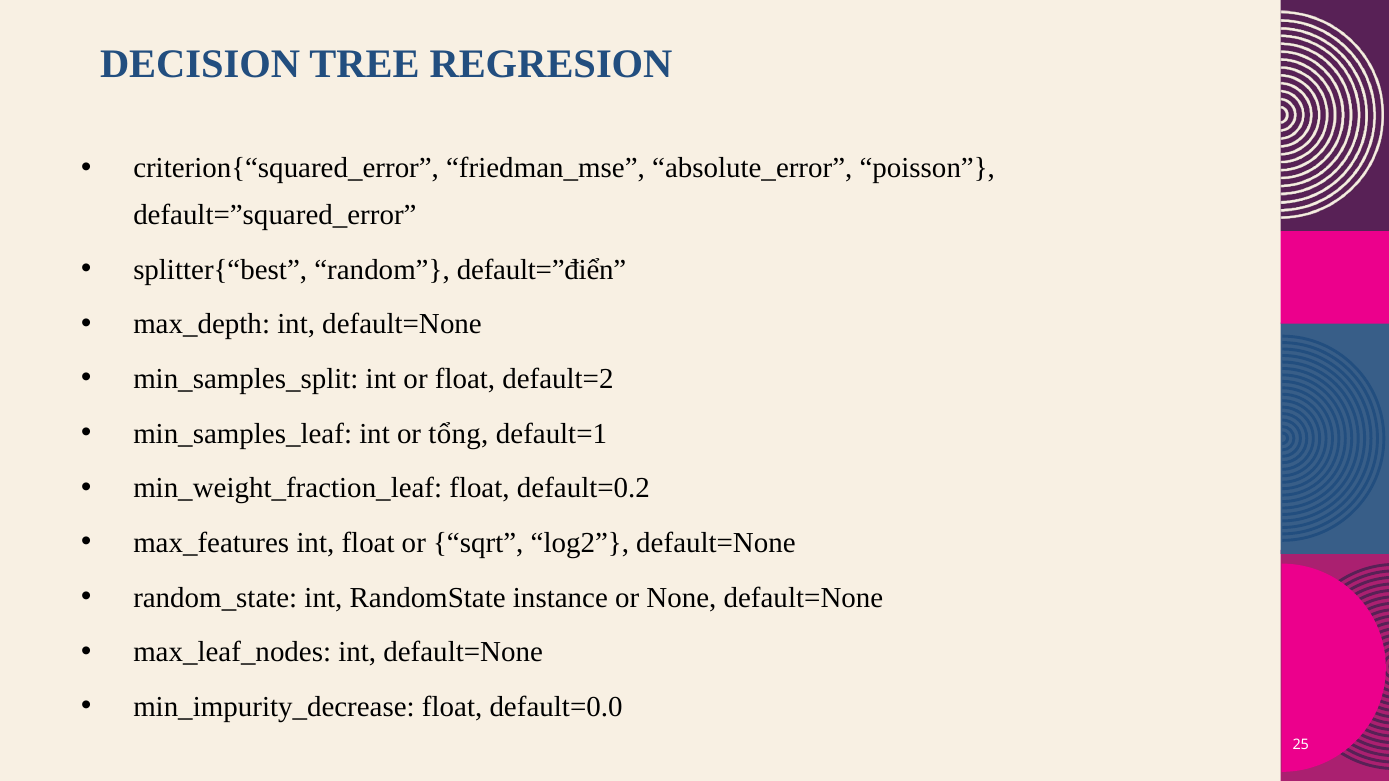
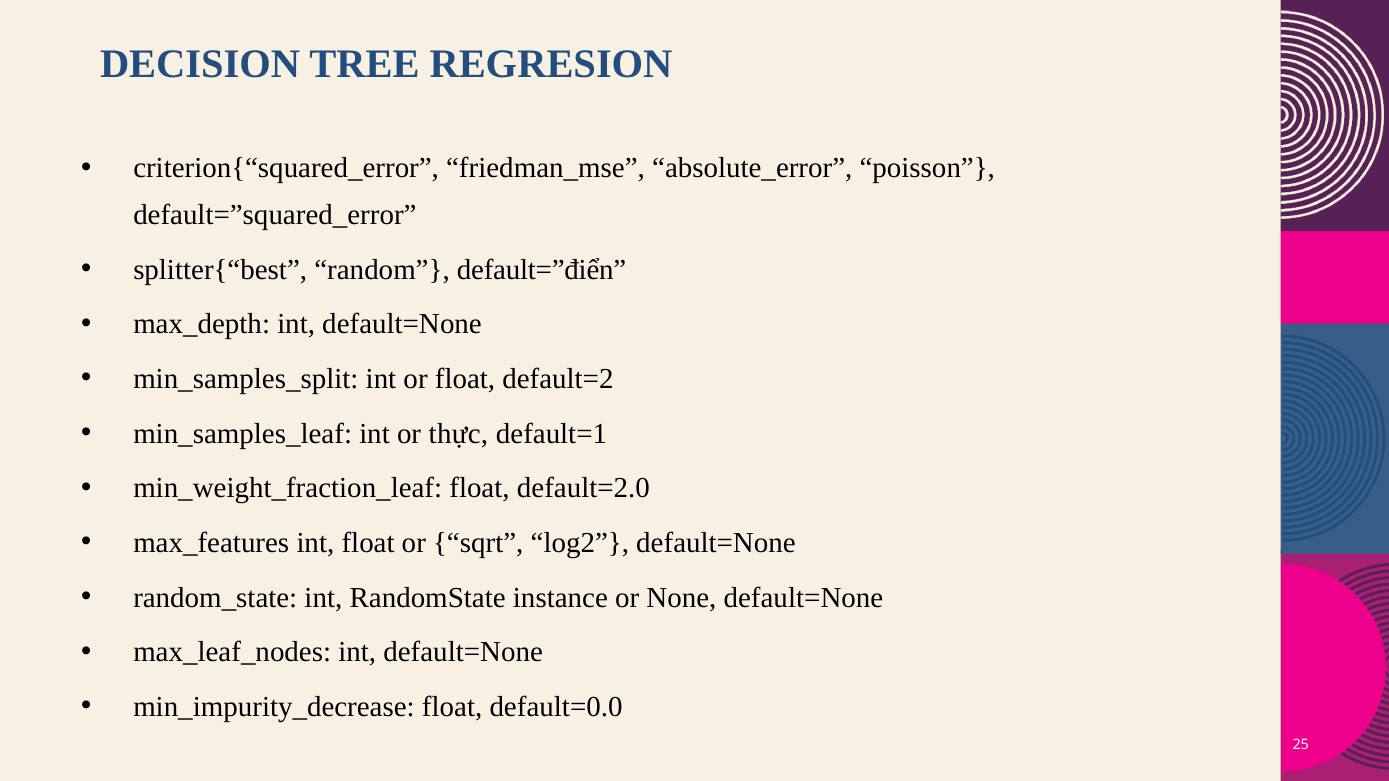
tổng: tổng -> thực (458, 434)
default=0.2: default=0.2 -> default=2.0 (583, 488)
